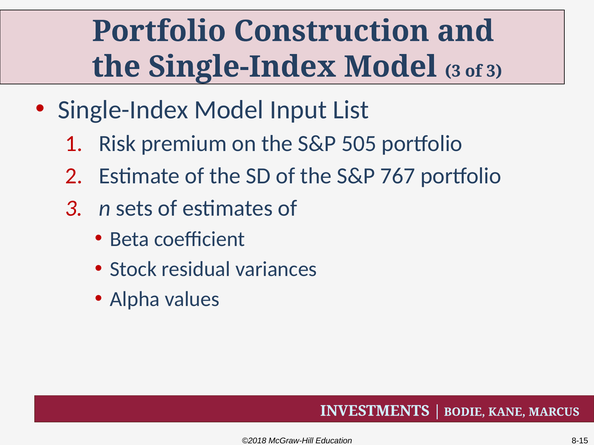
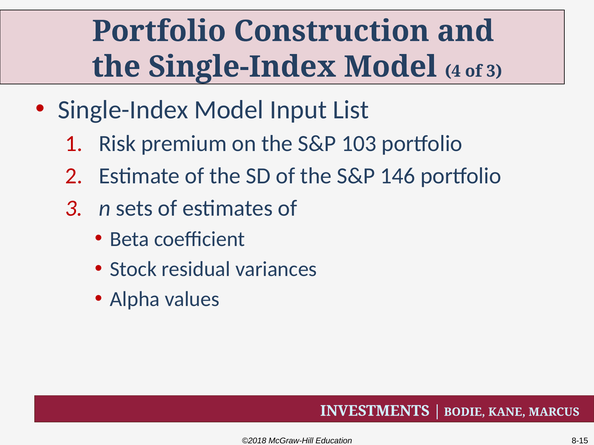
Model 3: 3 -> 4 (453, 71)
505: 505 -> 103 (359, 144)
767: 767 -> 146 (398, 176)
